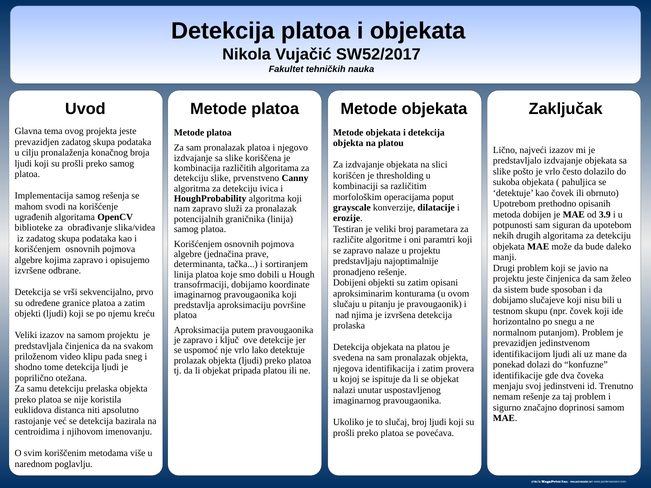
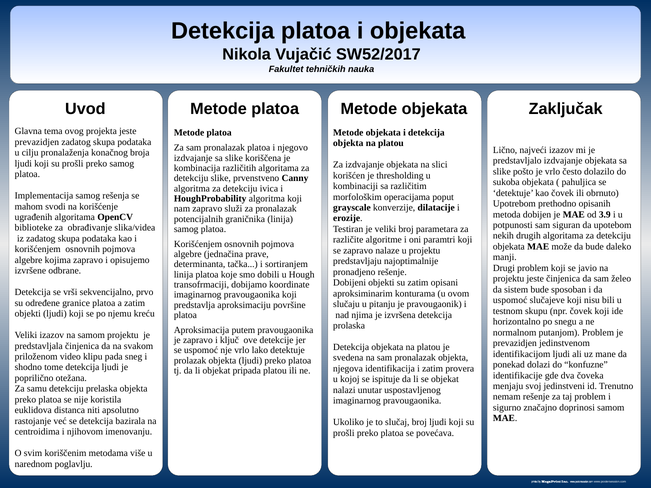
dobijamo: dobijamo -> uspomoć (510, 300)
